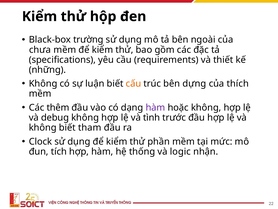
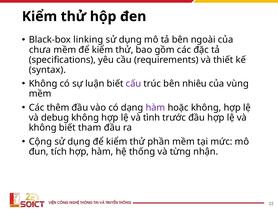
trường: trường -> linking (88, 40)
những: những -> syntax (47, 70)
cấu colour: orange -> purple (133, 83)
dựng: dựng -> nhiêu (194, 83)
thích: thích -> vùng (238, 83)
Clock: Clock -> Cộng (40, 141)
logic: logic -> từng (180, 151)
